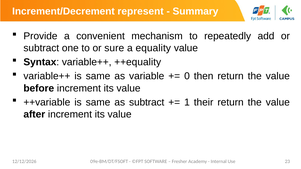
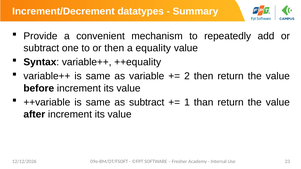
represent: represent -> datatypes (141, 11)
or sure: sure -> then (114, 48)
0: 0 -> 2 (187, 76)
their: their -> than (204, 102)
